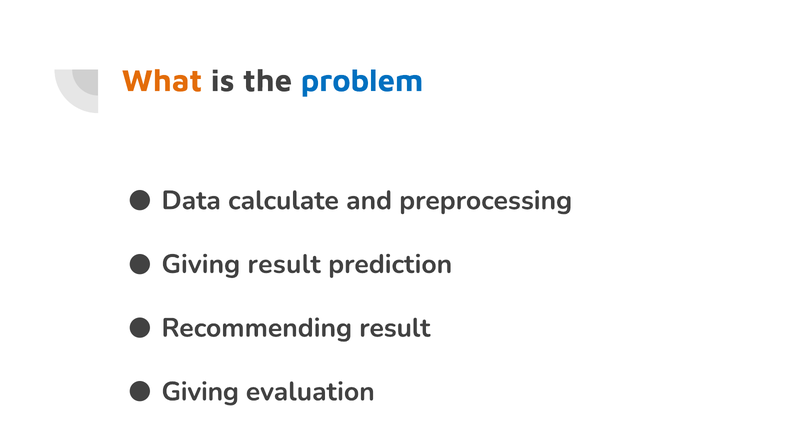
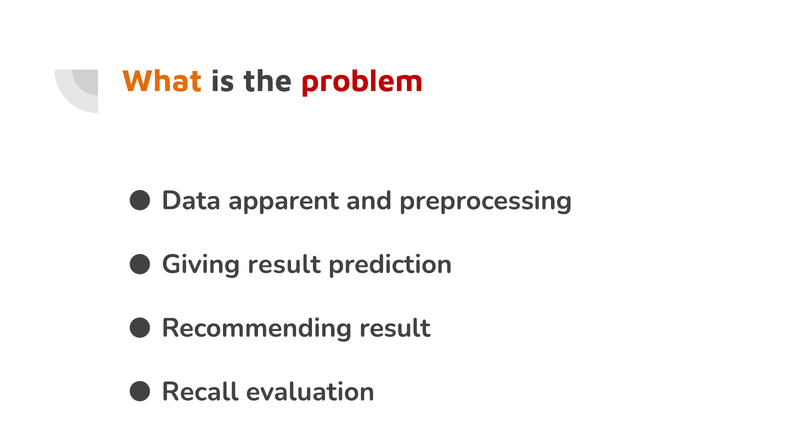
problem colour: blue -> red (362, 81)
calculate: calculate -> apparent (283, 201)
Giving: Giving -> Recall (200, 392)
